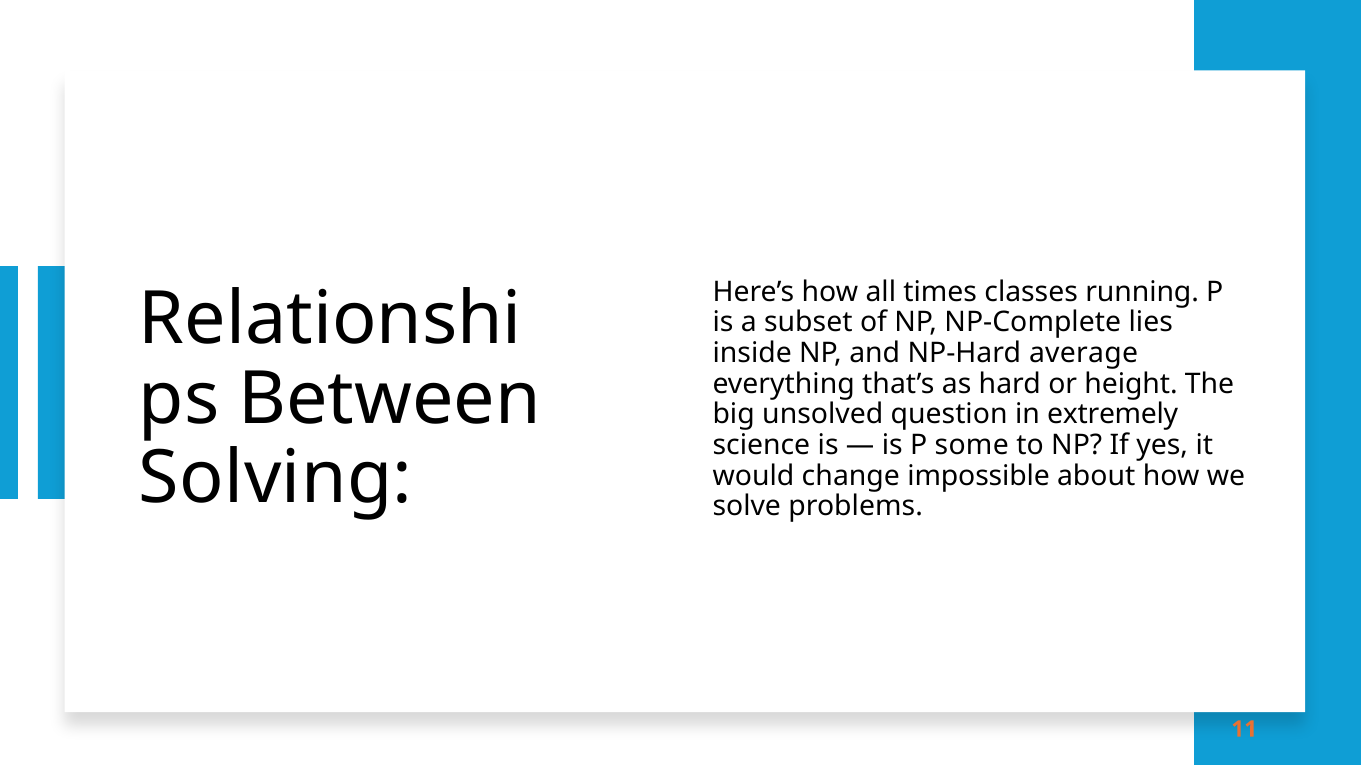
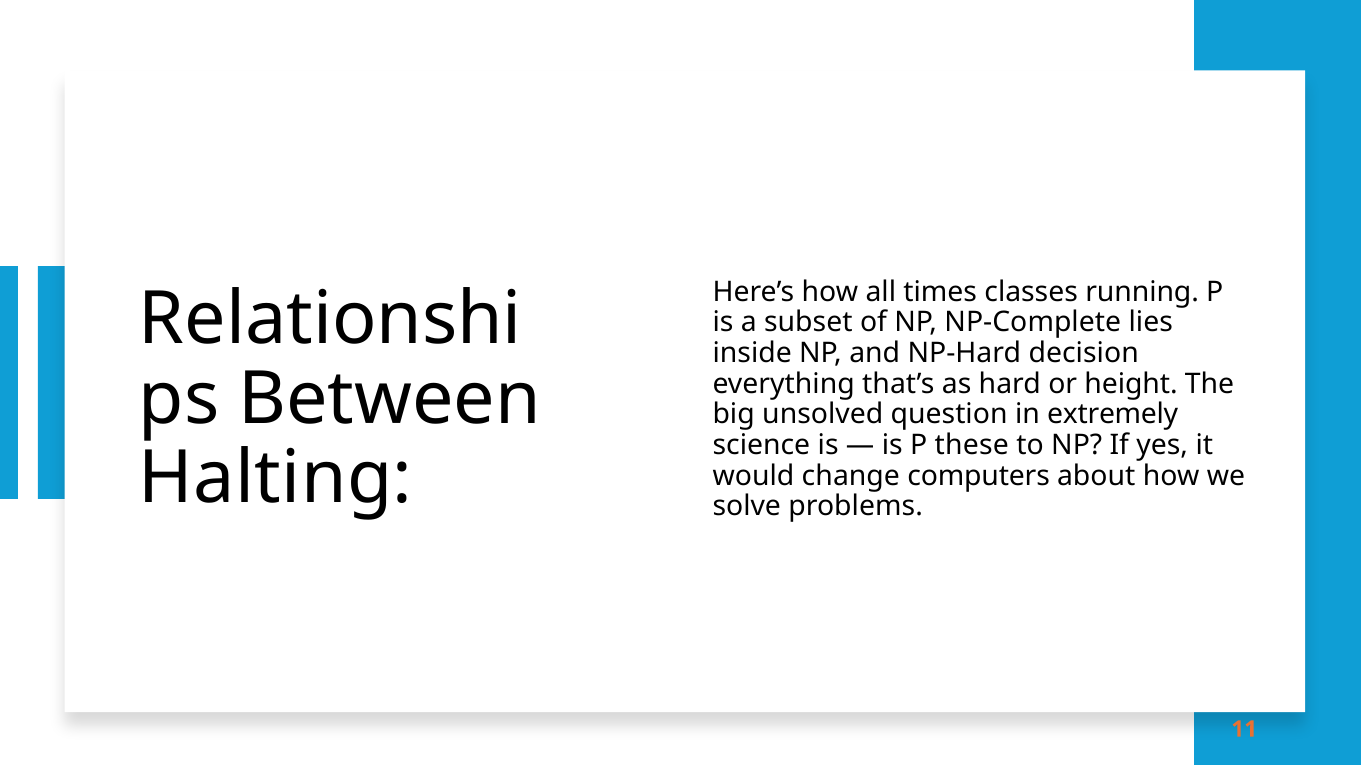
average: average -> decision (1084, 353)
some: some -> these (972, 445)
Solving: Solving -> Halting (276, 479)
impossible: impossible -> computers (979, 476)
